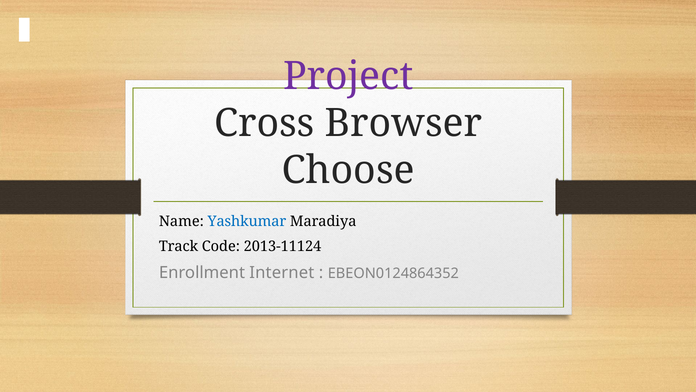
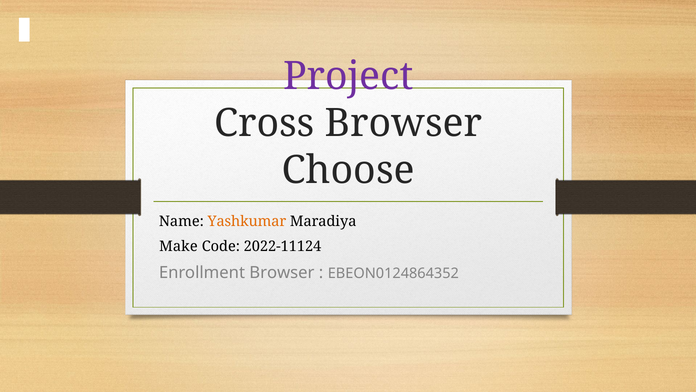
Yashkumar colour: blue -> orange (247, 221)
Track: Track -> Make (178, 246)
2013-11124: 2013-11124 -> 2022-11124 (282, 246)
Enrollment Internet: Internet -> Browser (282, 273)
